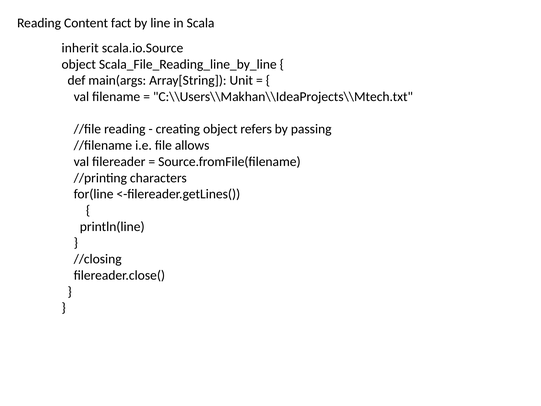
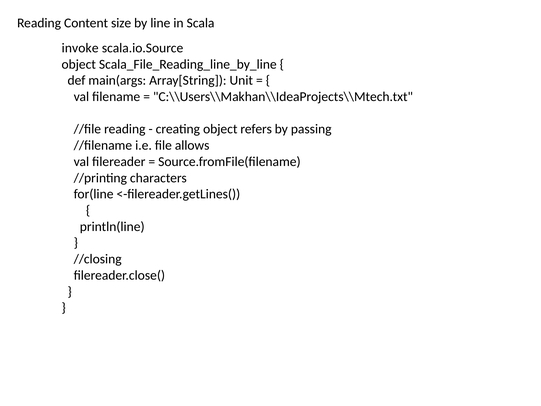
fact: fact -> size (121, 23)
inherit: inherit -> invoke (80, 48)
